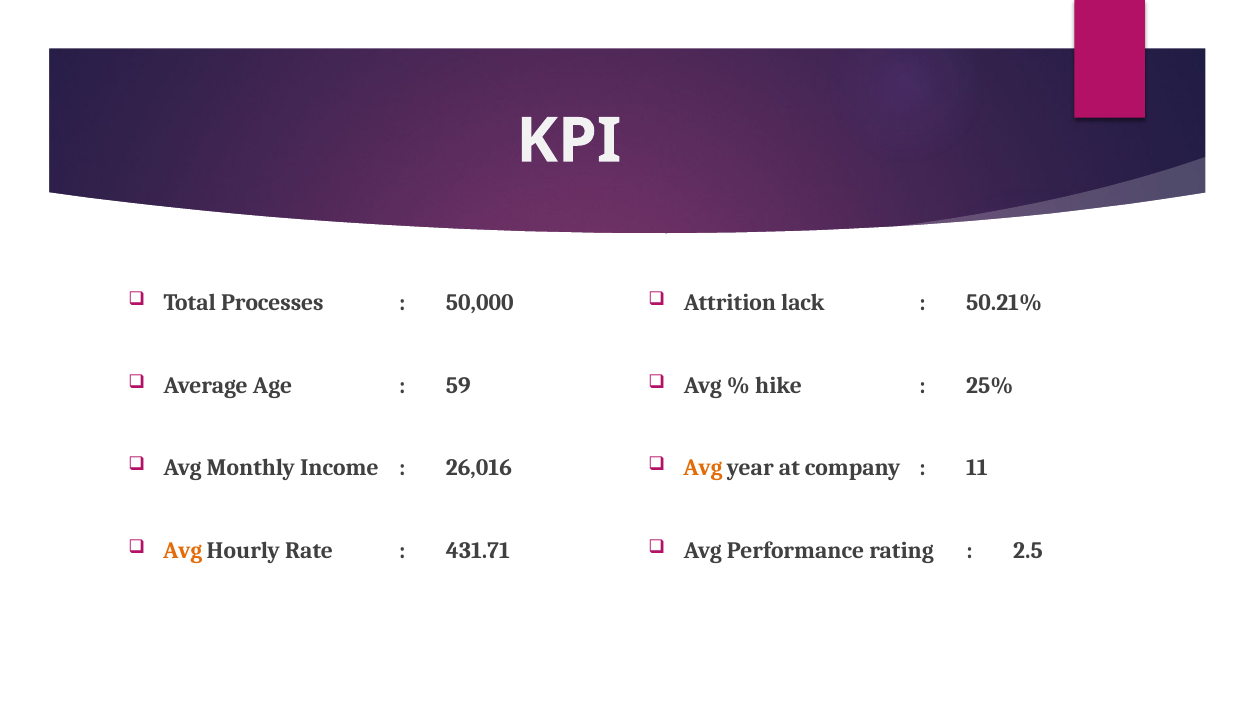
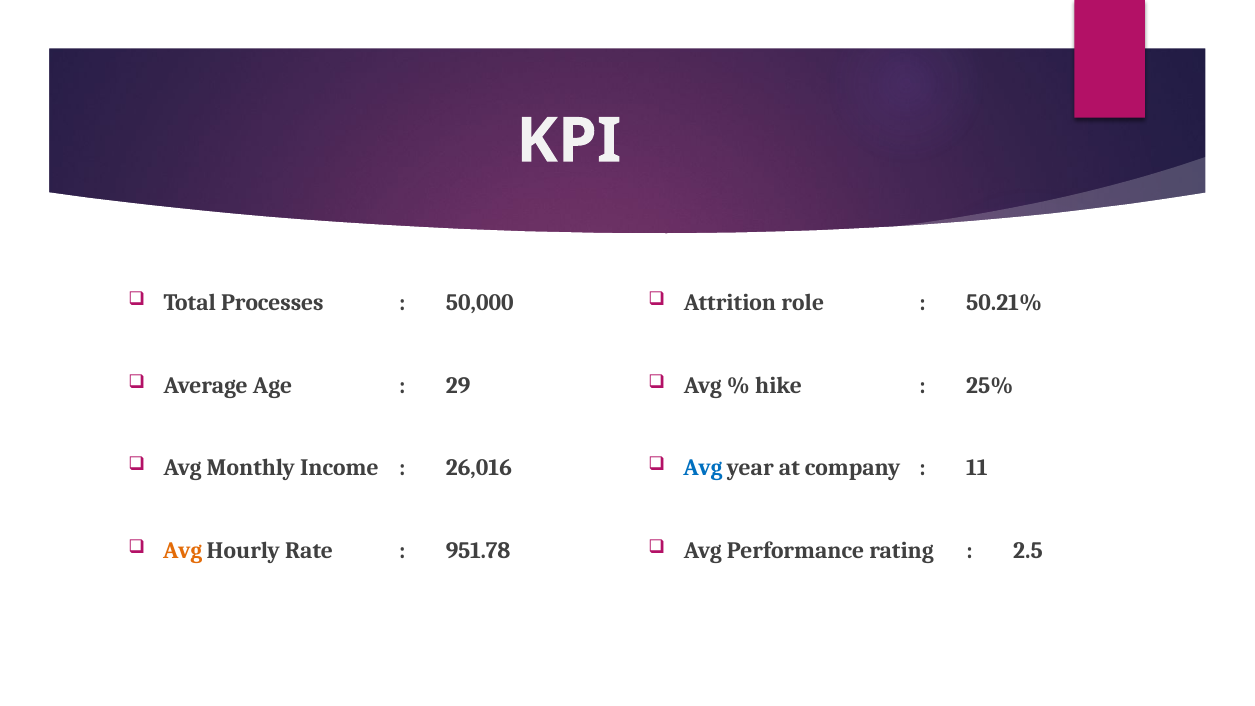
lack: lack -> role (803, 303)
59: 59 -> 29 (458, 385)
Avg colour: orange -> blue (703, 468)
431.71: 431.71 -> 951.78 (478, 551)
